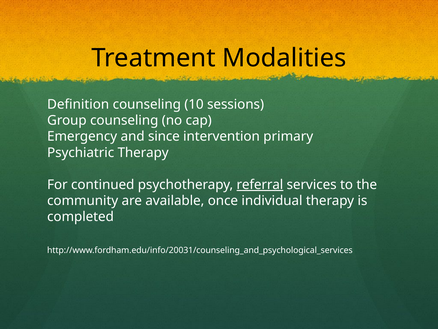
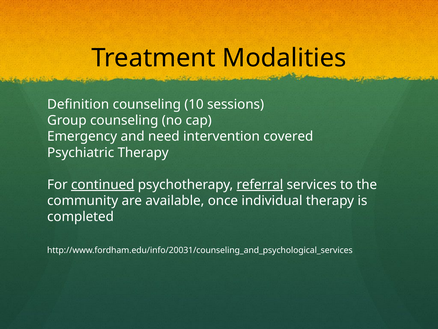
since: since -> need (164, 136)
primary: primary -> covered (288, 136)
continued underline: none -> present (103, 184)
